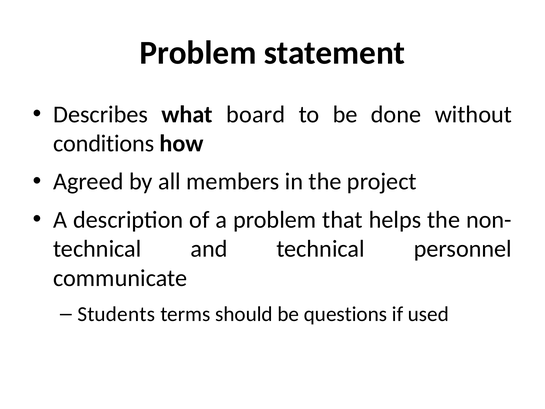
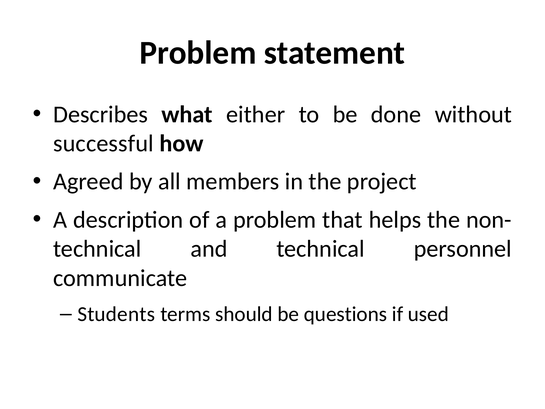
board: board -> either (256, 114)
conditions: conditions -> successful (104, 143)
